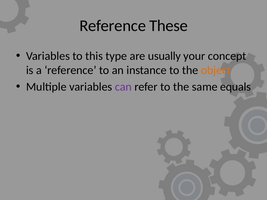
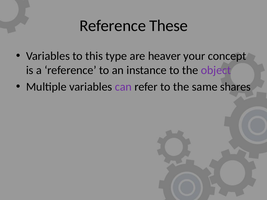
usually: usually -> heaver (164, 56)
object colour: orange -> purple (216, 70)
equals: equals -> shares (235, 87)
